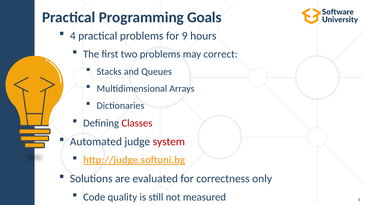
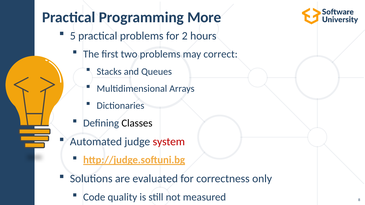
Goals: Goals -> More (204, 17)
4: 4 -> 5 (73, 36)
9: 9 -> 2 (185, 36)
Classes colour: red -> black (137, 123)
